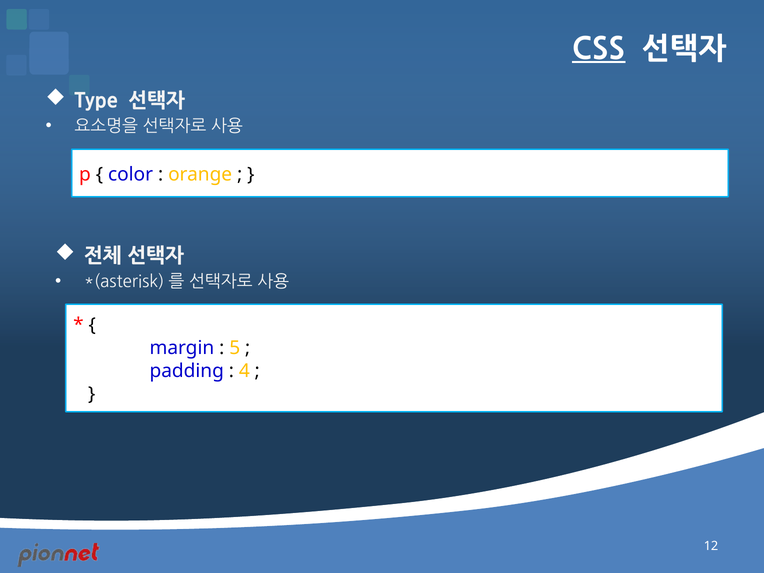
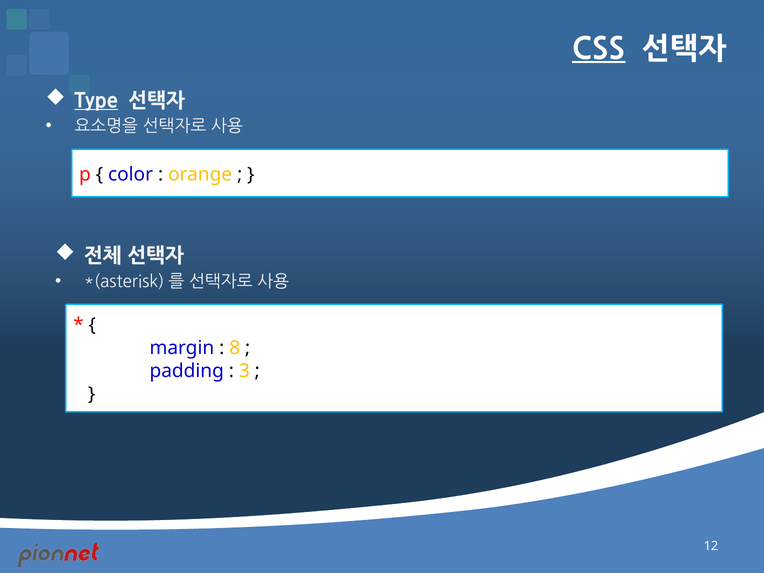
Type underline: none -> present (96, 101)
5: 5 -> 8 (235, 348)
4: 4 -> 3 (244, 371)
